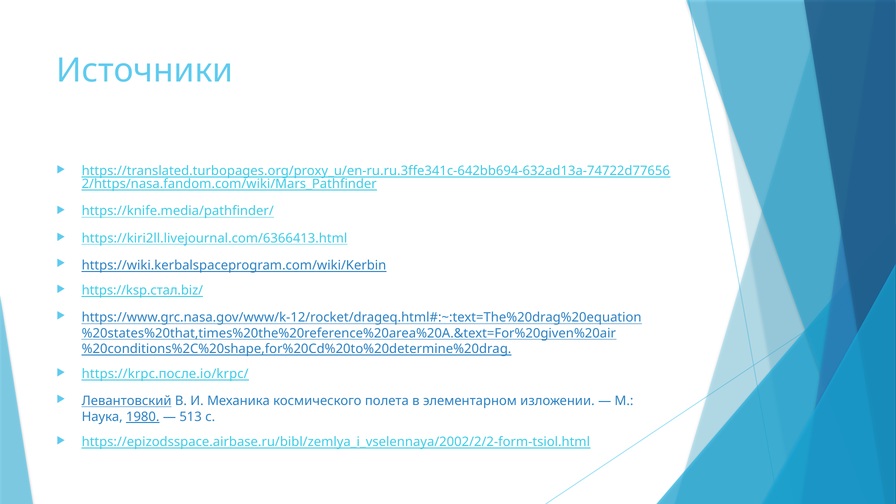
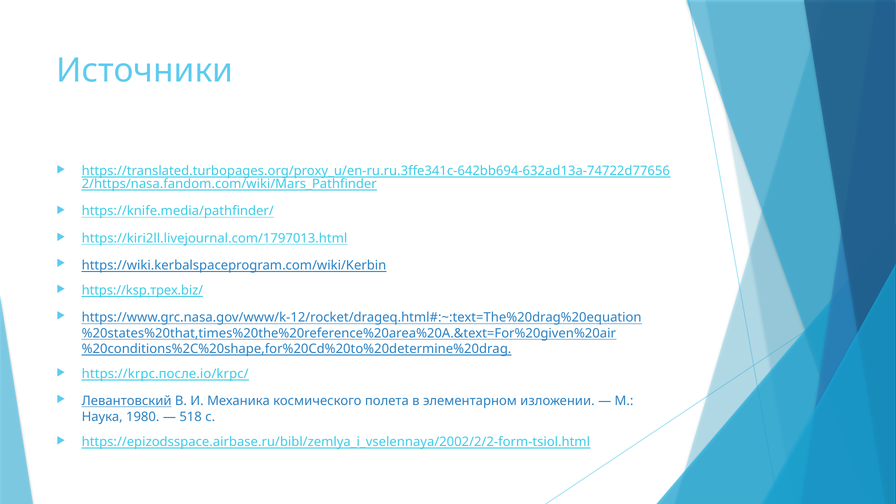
https://kiri2ll.livejournal.com/6366413.html: https://kiri2ll.livejournal.com/6366413.html -> https://kiri2ll.livejournal.com/1797013.html (214, 238)
https://ksp.стал.biz/: https://ksp.стал.biz/ -> https://ksp.трех.biz/ (142, 290)
1980 underline: present -> none (143, 417)
513: 513 -> 518 (191, 417)
